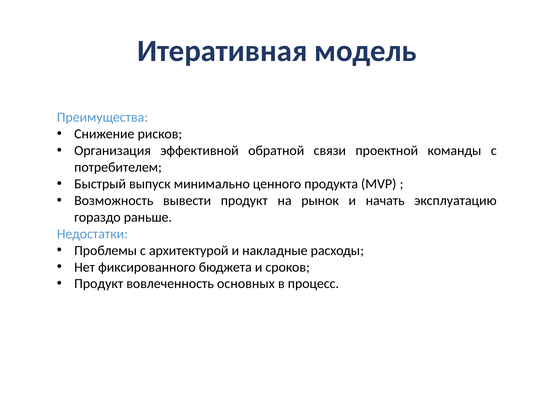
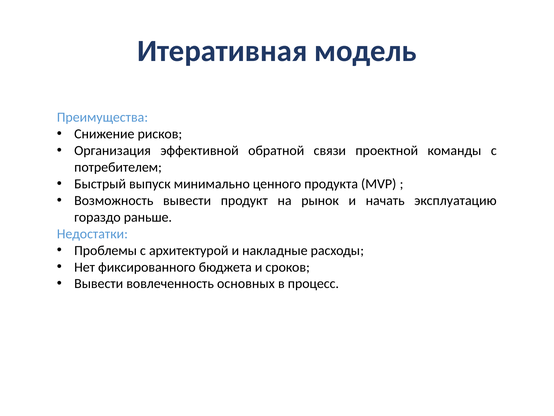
Продукт: Продукт -> Вывести (99, 283)
